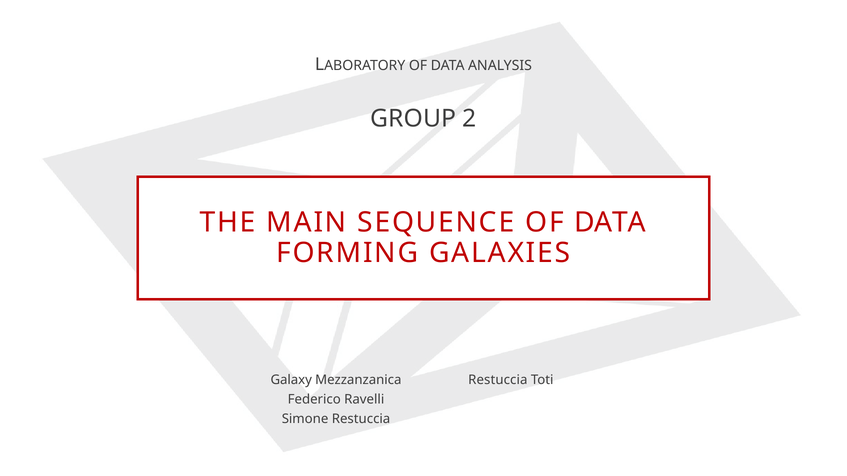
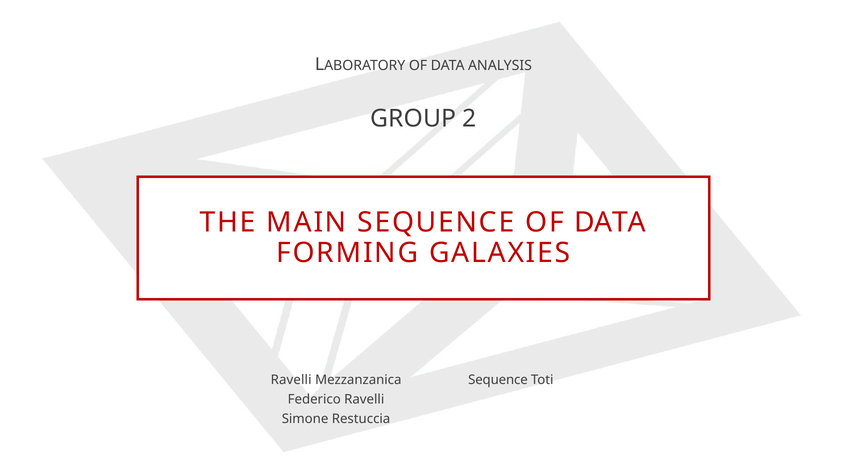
Galaxy: Galaxy -> Ravelli (291, 380)
Restuccia: Restuccia -> Sequence (498, 380)
